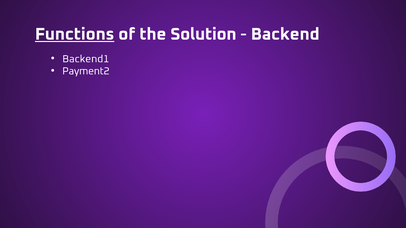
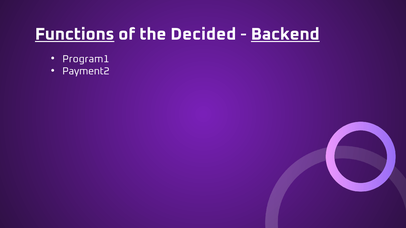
Solution: Solution -> Decided (203, 34)
Backend underline: none -> present (285, 34)
Backend1: Backend1 -> Program1 (86, 59)
